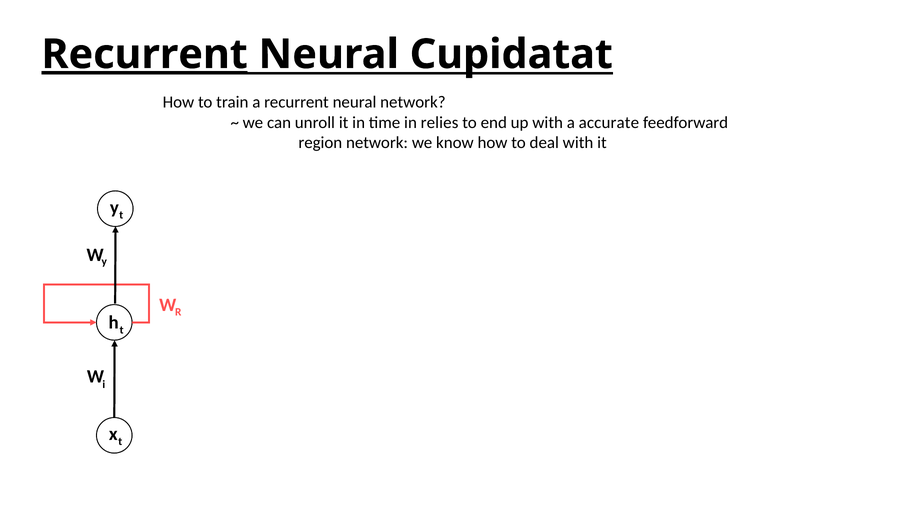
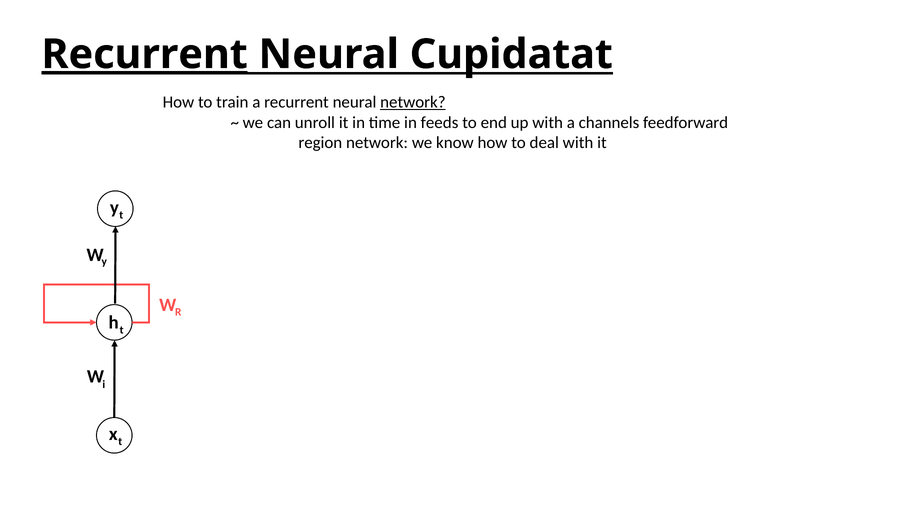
network underline: none -> present (413, 102)
relies: relies -> feeds (440, 122)
accurate: accurate -> channels (609, 122)
